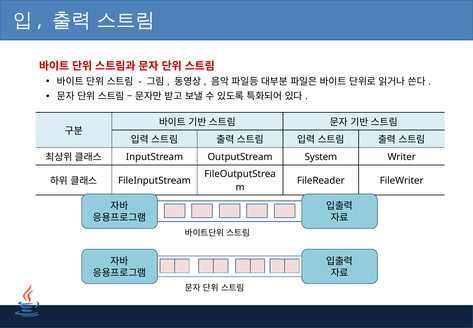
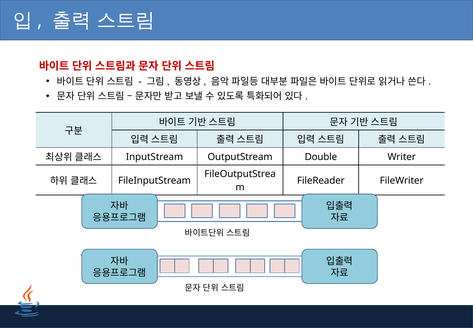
System: System -> Double (321, 157)
